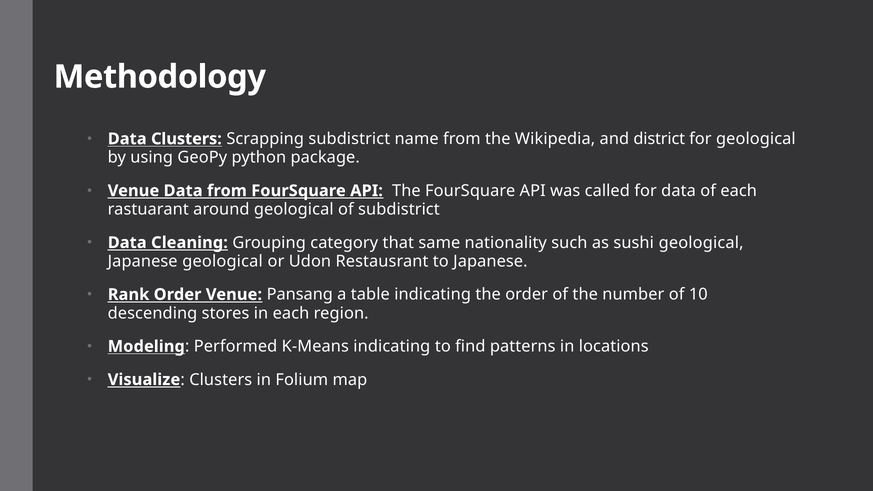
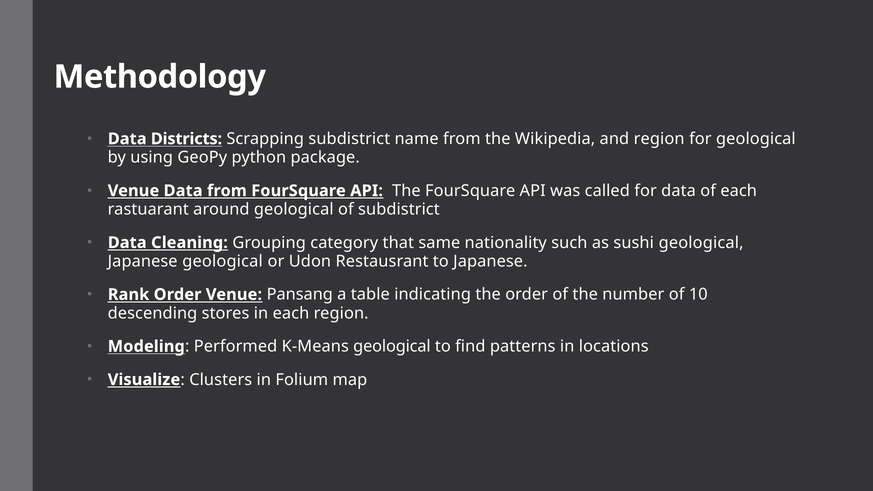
Data Clusters: Clusters -> Districts (186, 139)
and district: district -> region (659, 139)
K-Means indicating: indicating -> geological (392, 346)
